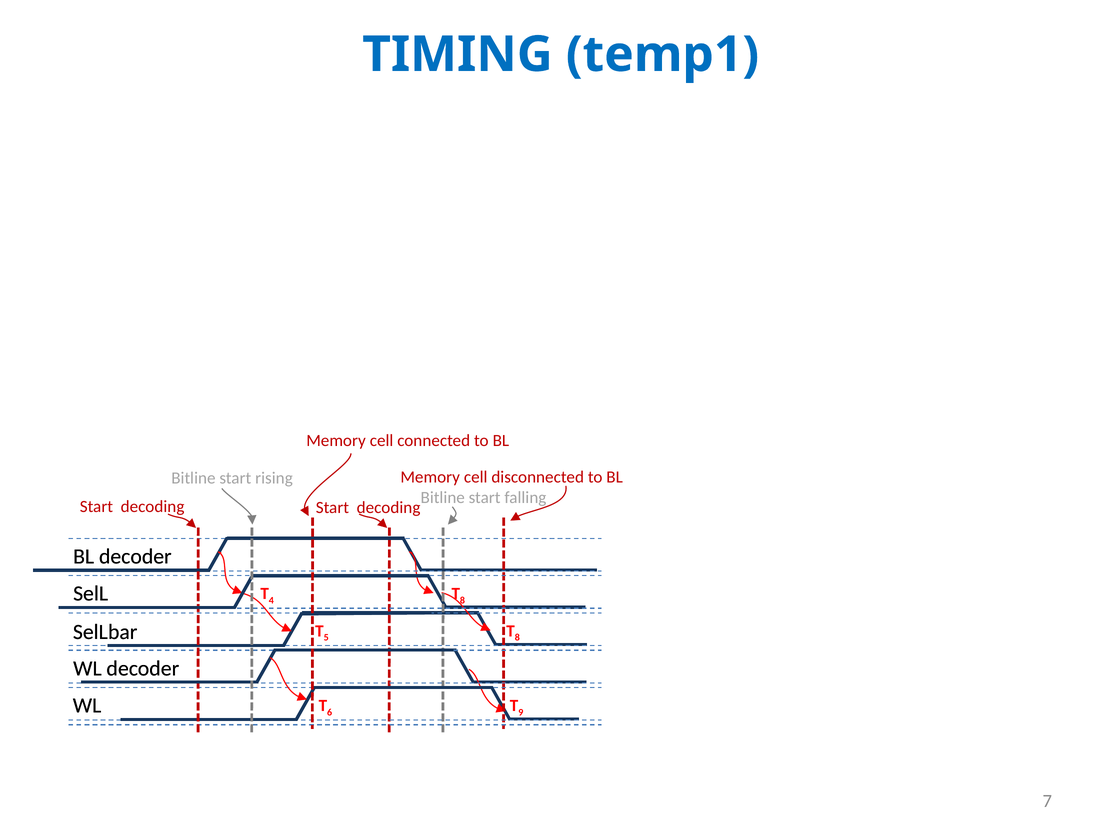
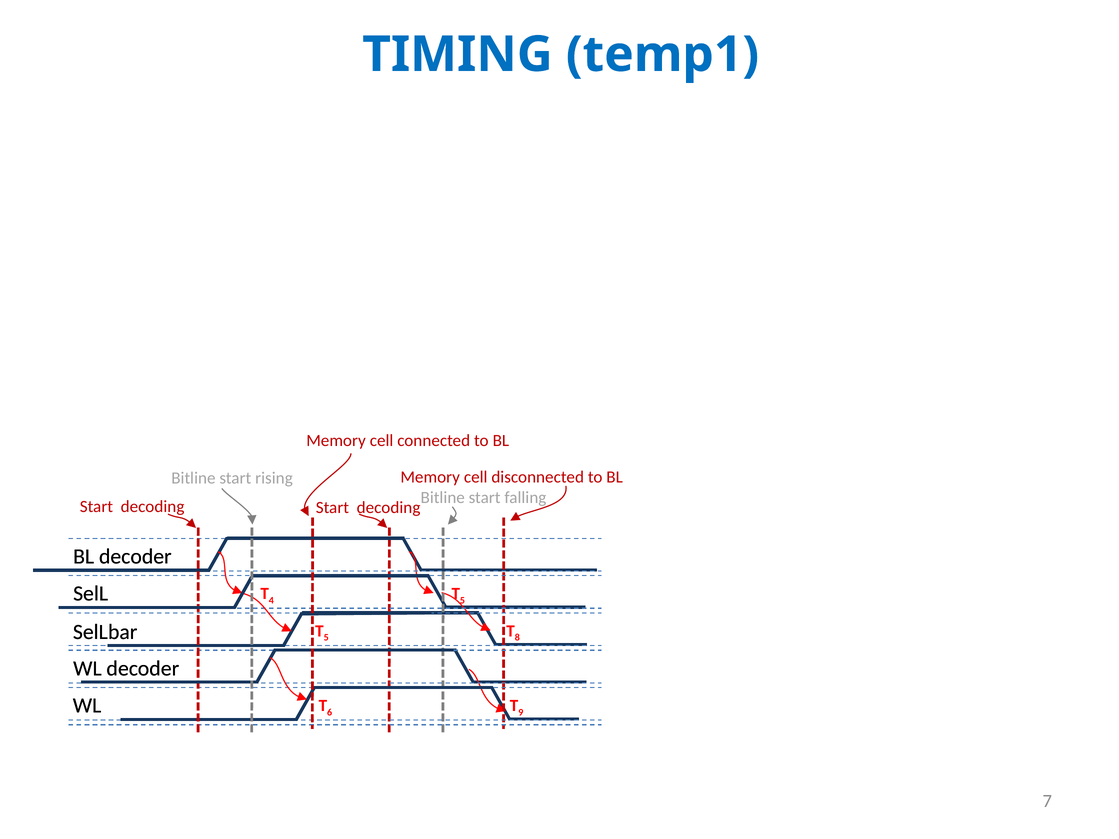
8: 8 -> 5 (462, 601)
